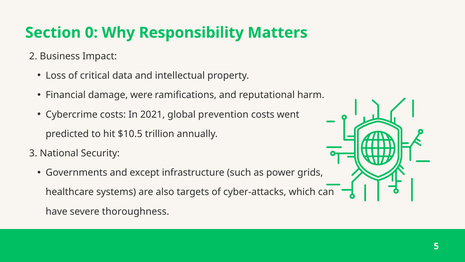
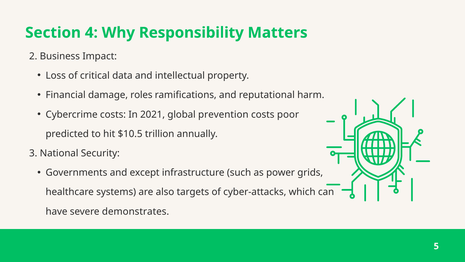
0: 0 -> 4 (91, 33)
were: were -> roles (141, 95)
went: went -> poor (288, 114)
thoroughness: thoroughness -> demonstrates (136, 211)
